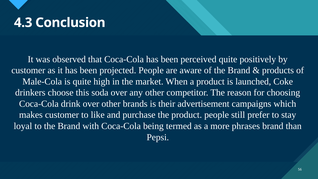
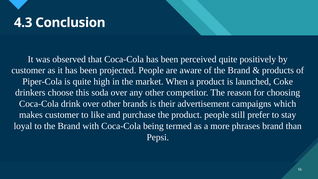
Male-Cola: Male-Cola -> Piper-Cola (42, 81)
